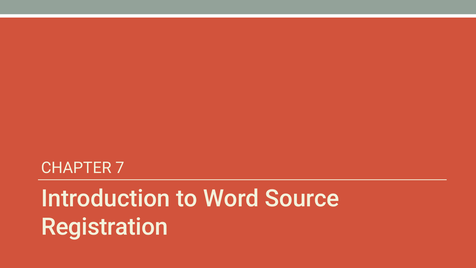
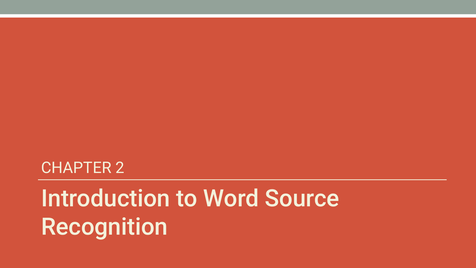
7: 7 -> 2 (120, 168)
Registration: Registration -> Recognition (104, 227)
